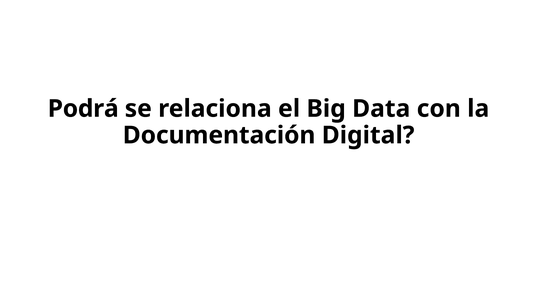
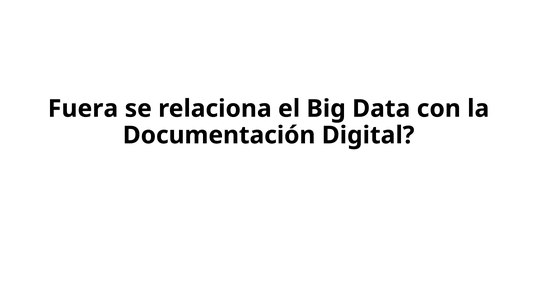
Podrá: Podrá -> Fuera (83, 109)
